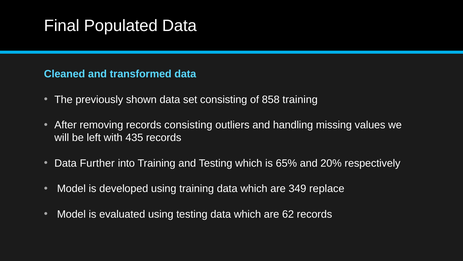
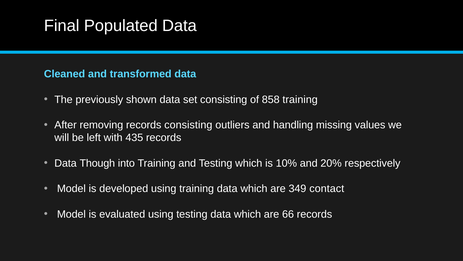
Further: Further -> Though (97, 163)
65%: 65% -> 10% (286, 163)
replace: replace -> contact (327, 188)
62: 62 -> 66 (288, 214)
